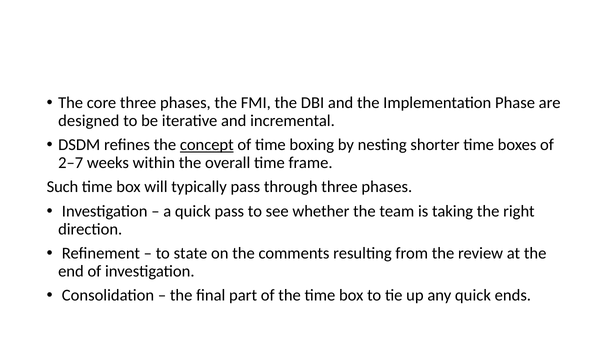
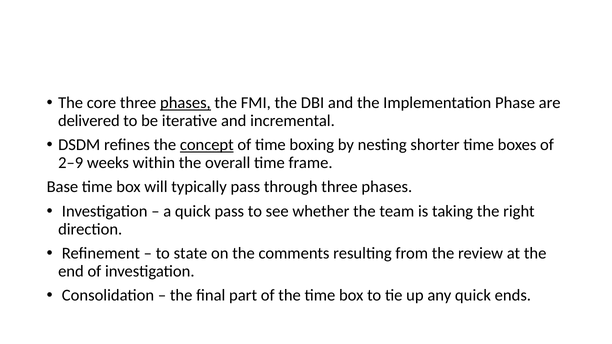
phases underline: none -> present (185, 103)
designed: designed -> delivered (89, 121)
2–7: 2–7 -> 2–9 (71, 163)
Such: Such -> Base (62, 187)
